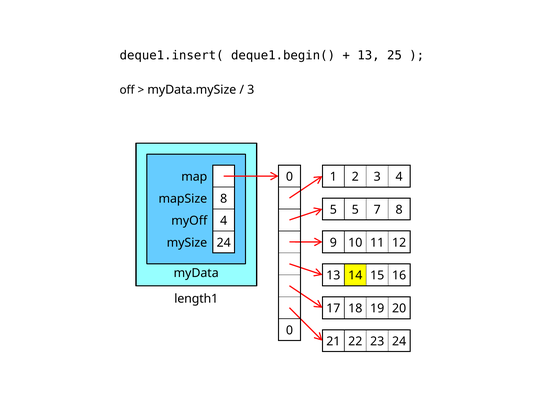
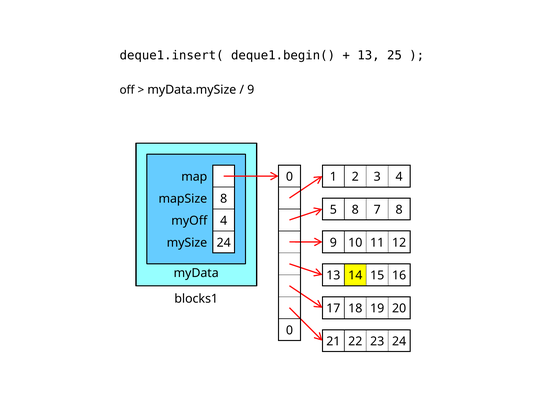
3: 3 -> 9 (251, 90)
5 5: 5 -> 8 (355, 210)
length1: length1 -> blocks1 (196, 299)
